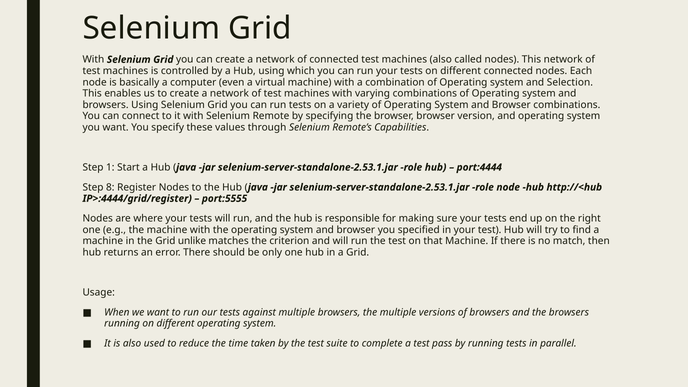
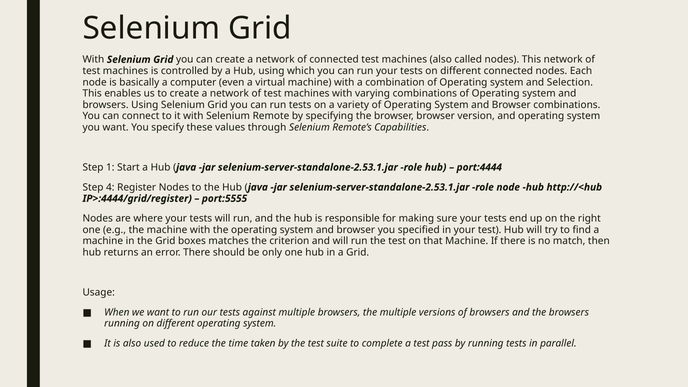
8: 8 -> 4 (110, 187)
unlike: unlike -> boxes (192, 241)
